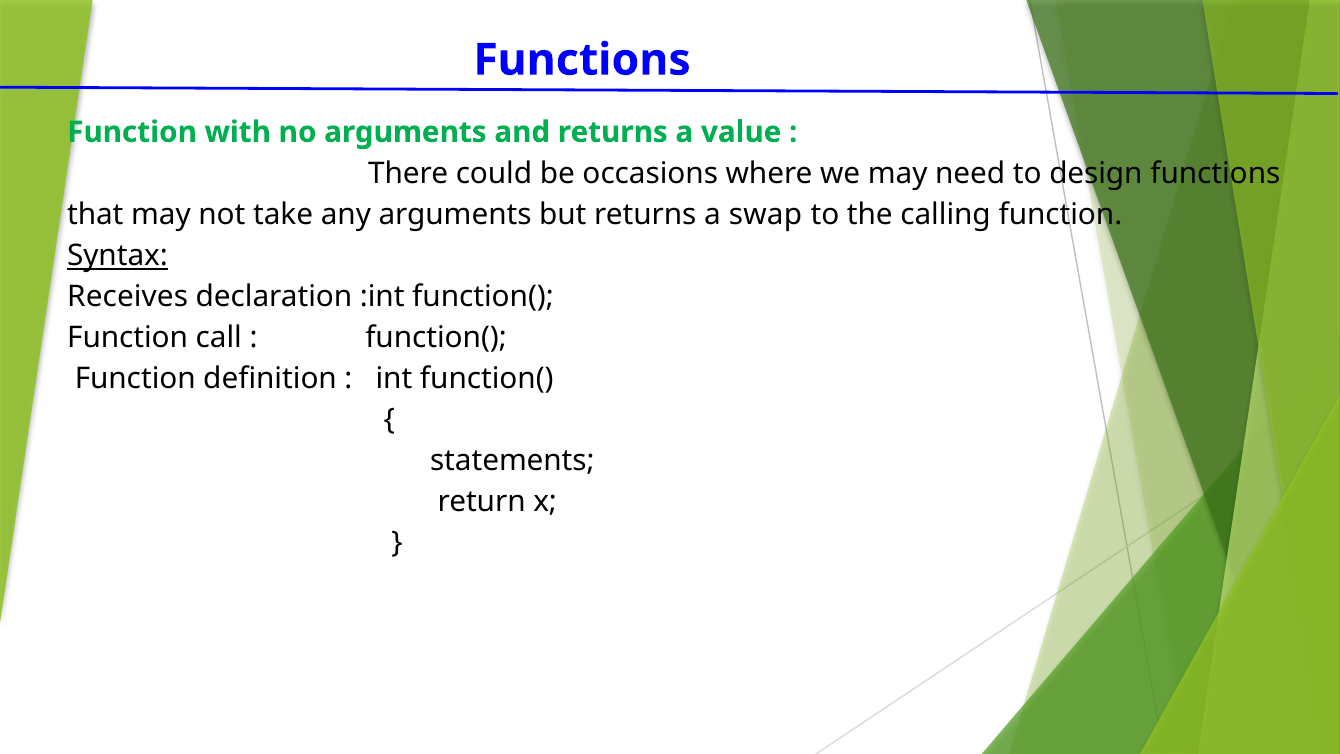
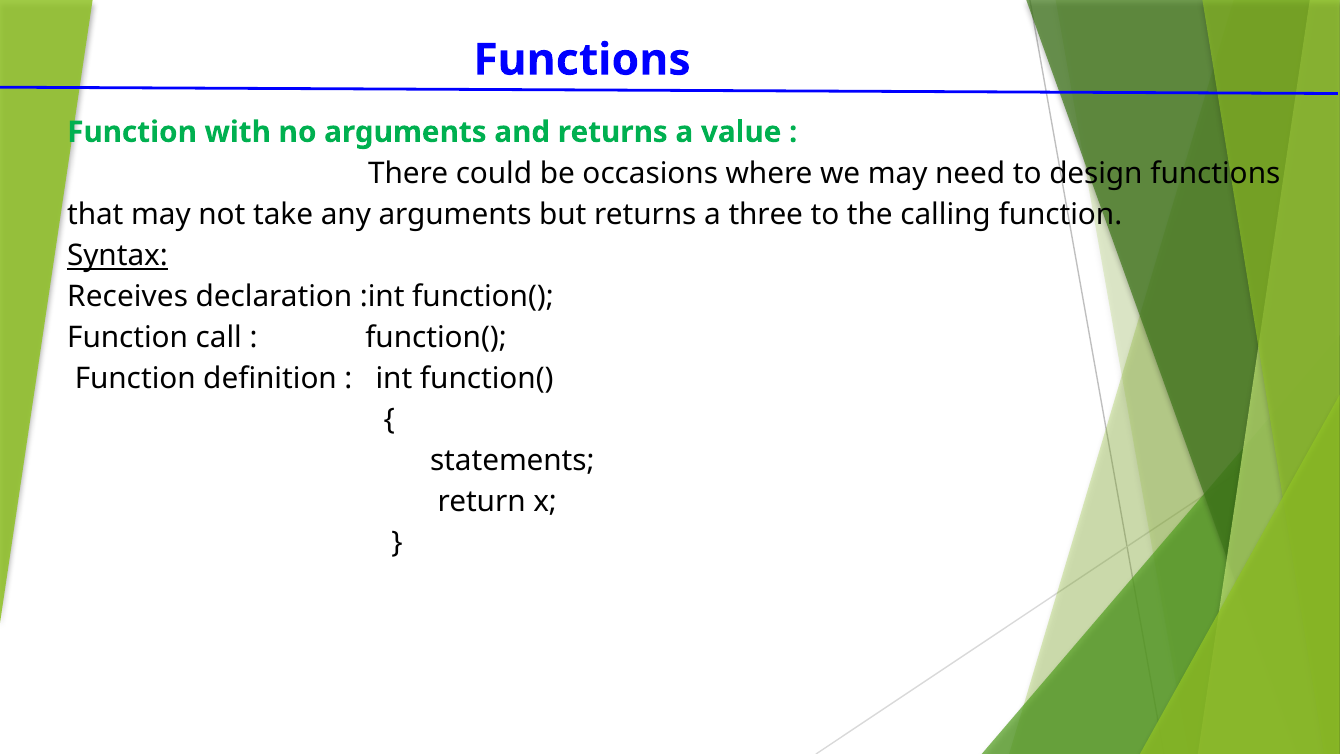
swap: swap -> three (766, 214)
